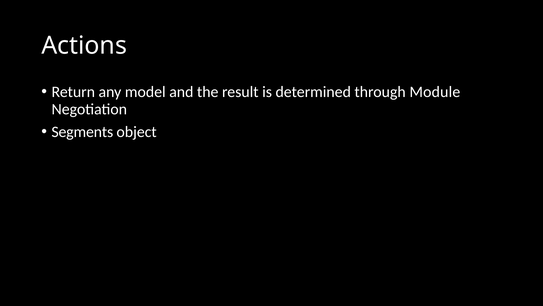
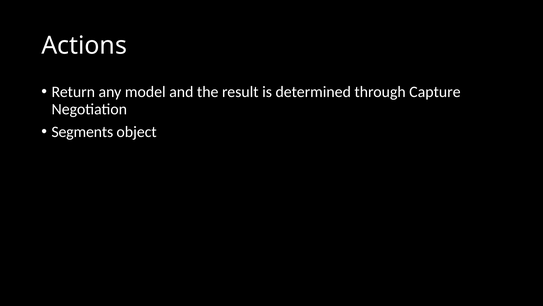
Module: Module -> Capture (435, 92)
